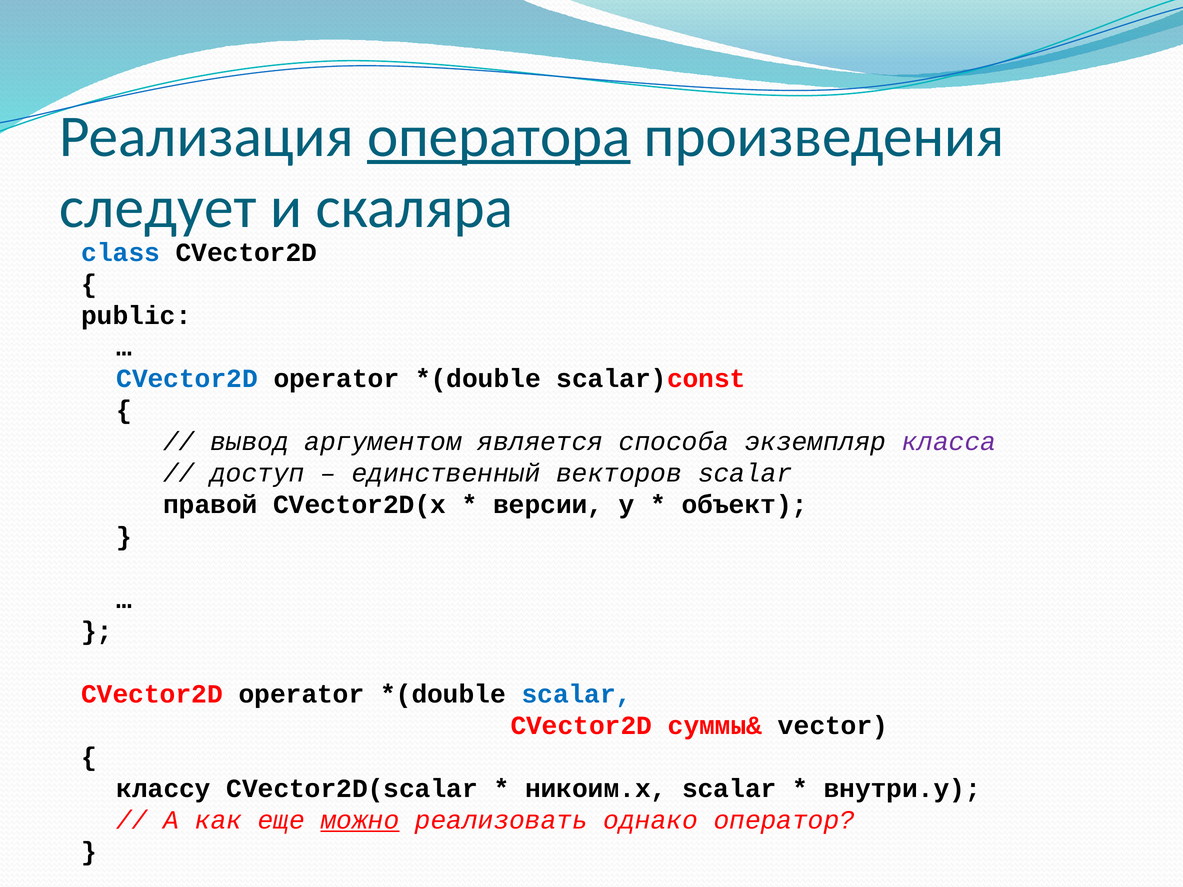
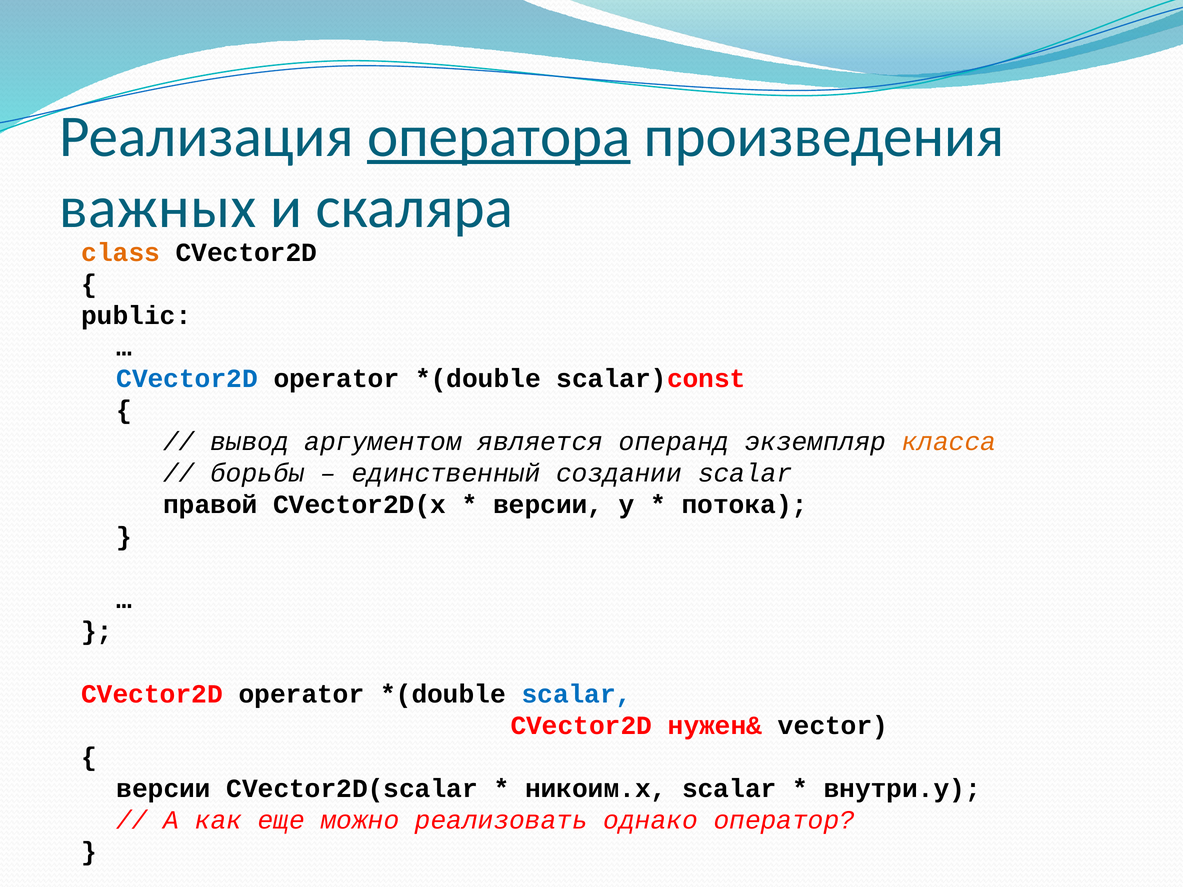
следует: следует -> важных (158, 208)
class colour: blue -> orange (121, 253)
способа: способа -> операнд (674, 442)
класса colour: purple -> orange (949, 442)
доступ: доступ -> борьбы (257, 473)
векторов: векторов -> создании (619, 473)
объект: объект -> потока (745, 505)
суммы&: суммы& -> нужен& (715, 726)
классу: классу -> версии (164, 789)
можно underline: present -> none (360, 820)
